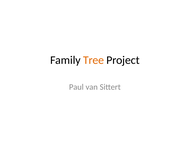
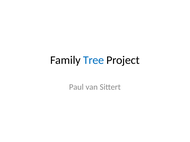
Tree colour: orange -> blue (94, 60)
